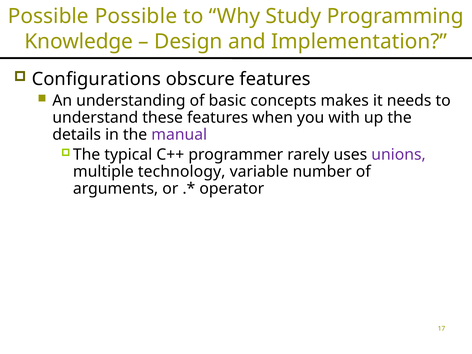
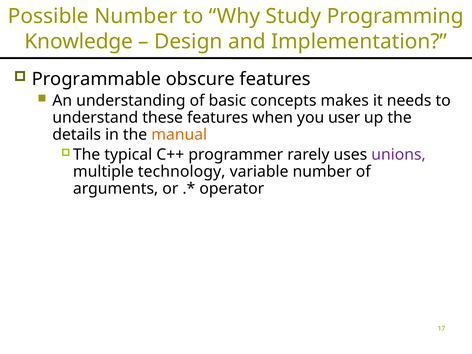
Possible Possible: Possible -> Number (136, 16)
Configurations: Configurations -> Programmable (96, 79)
with: with -> user (344, 118)
manual colour: purple -> orange (179, 135)
